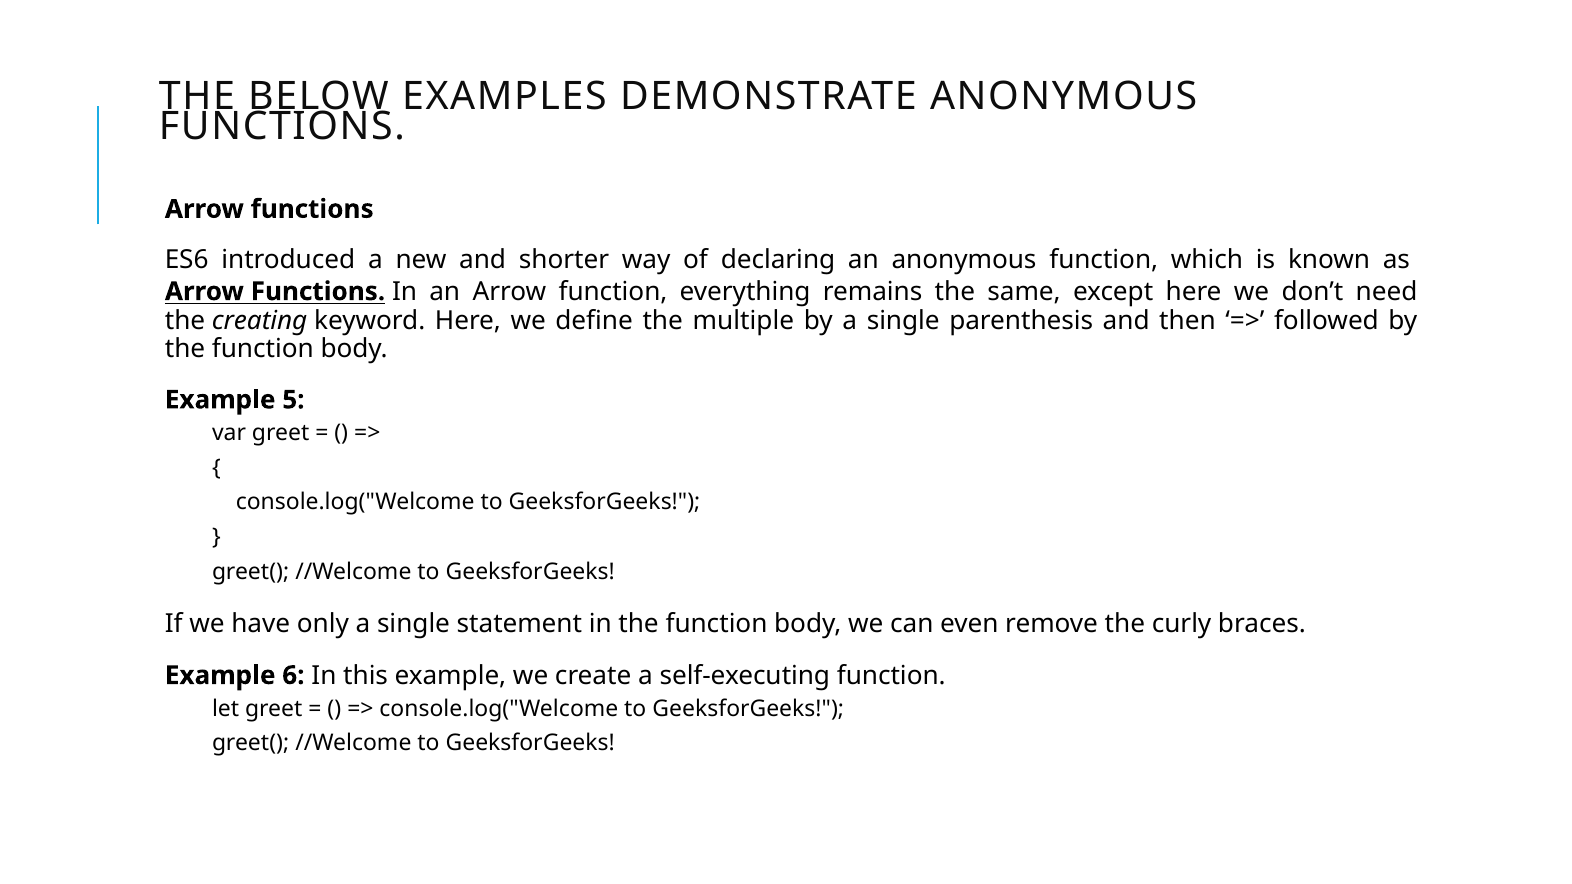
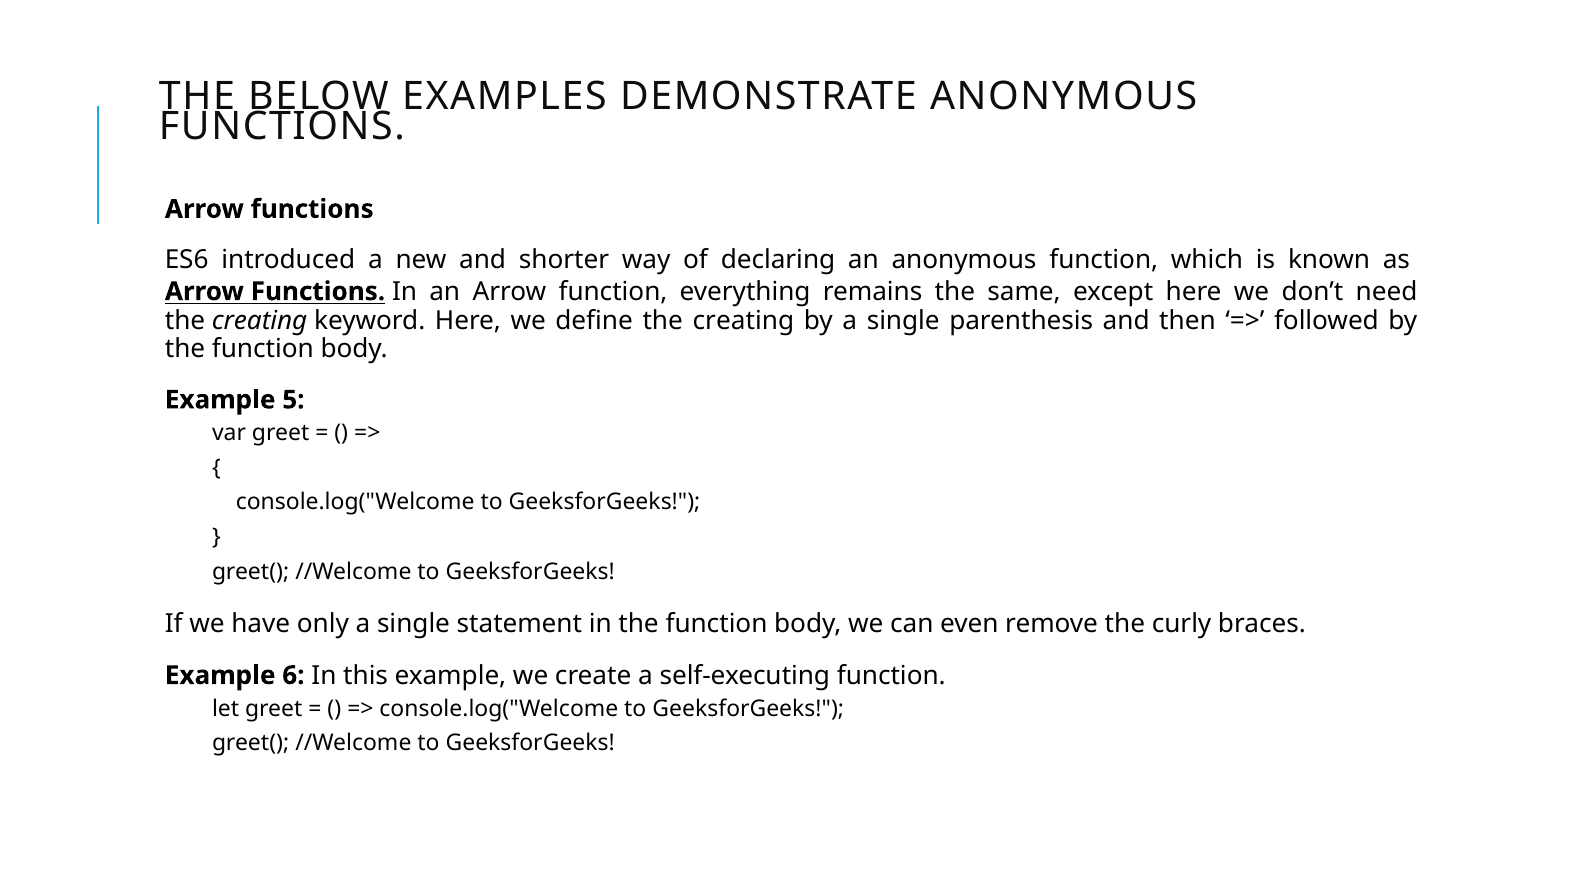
define the multiple: multiple -> creating (743, 321)
